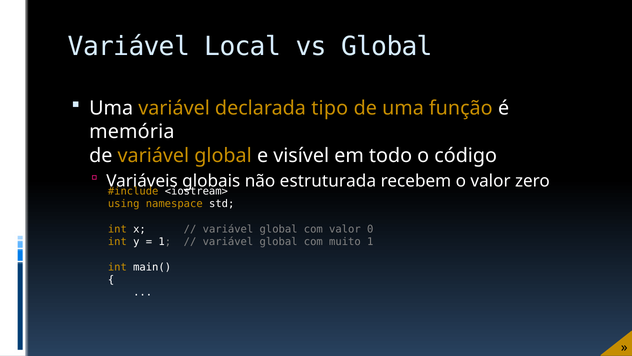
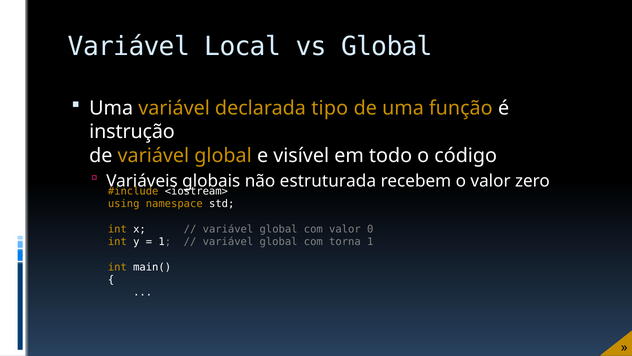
memória: memória -> instrução (132, 132)
muito: muito -> torna (345, 241)
